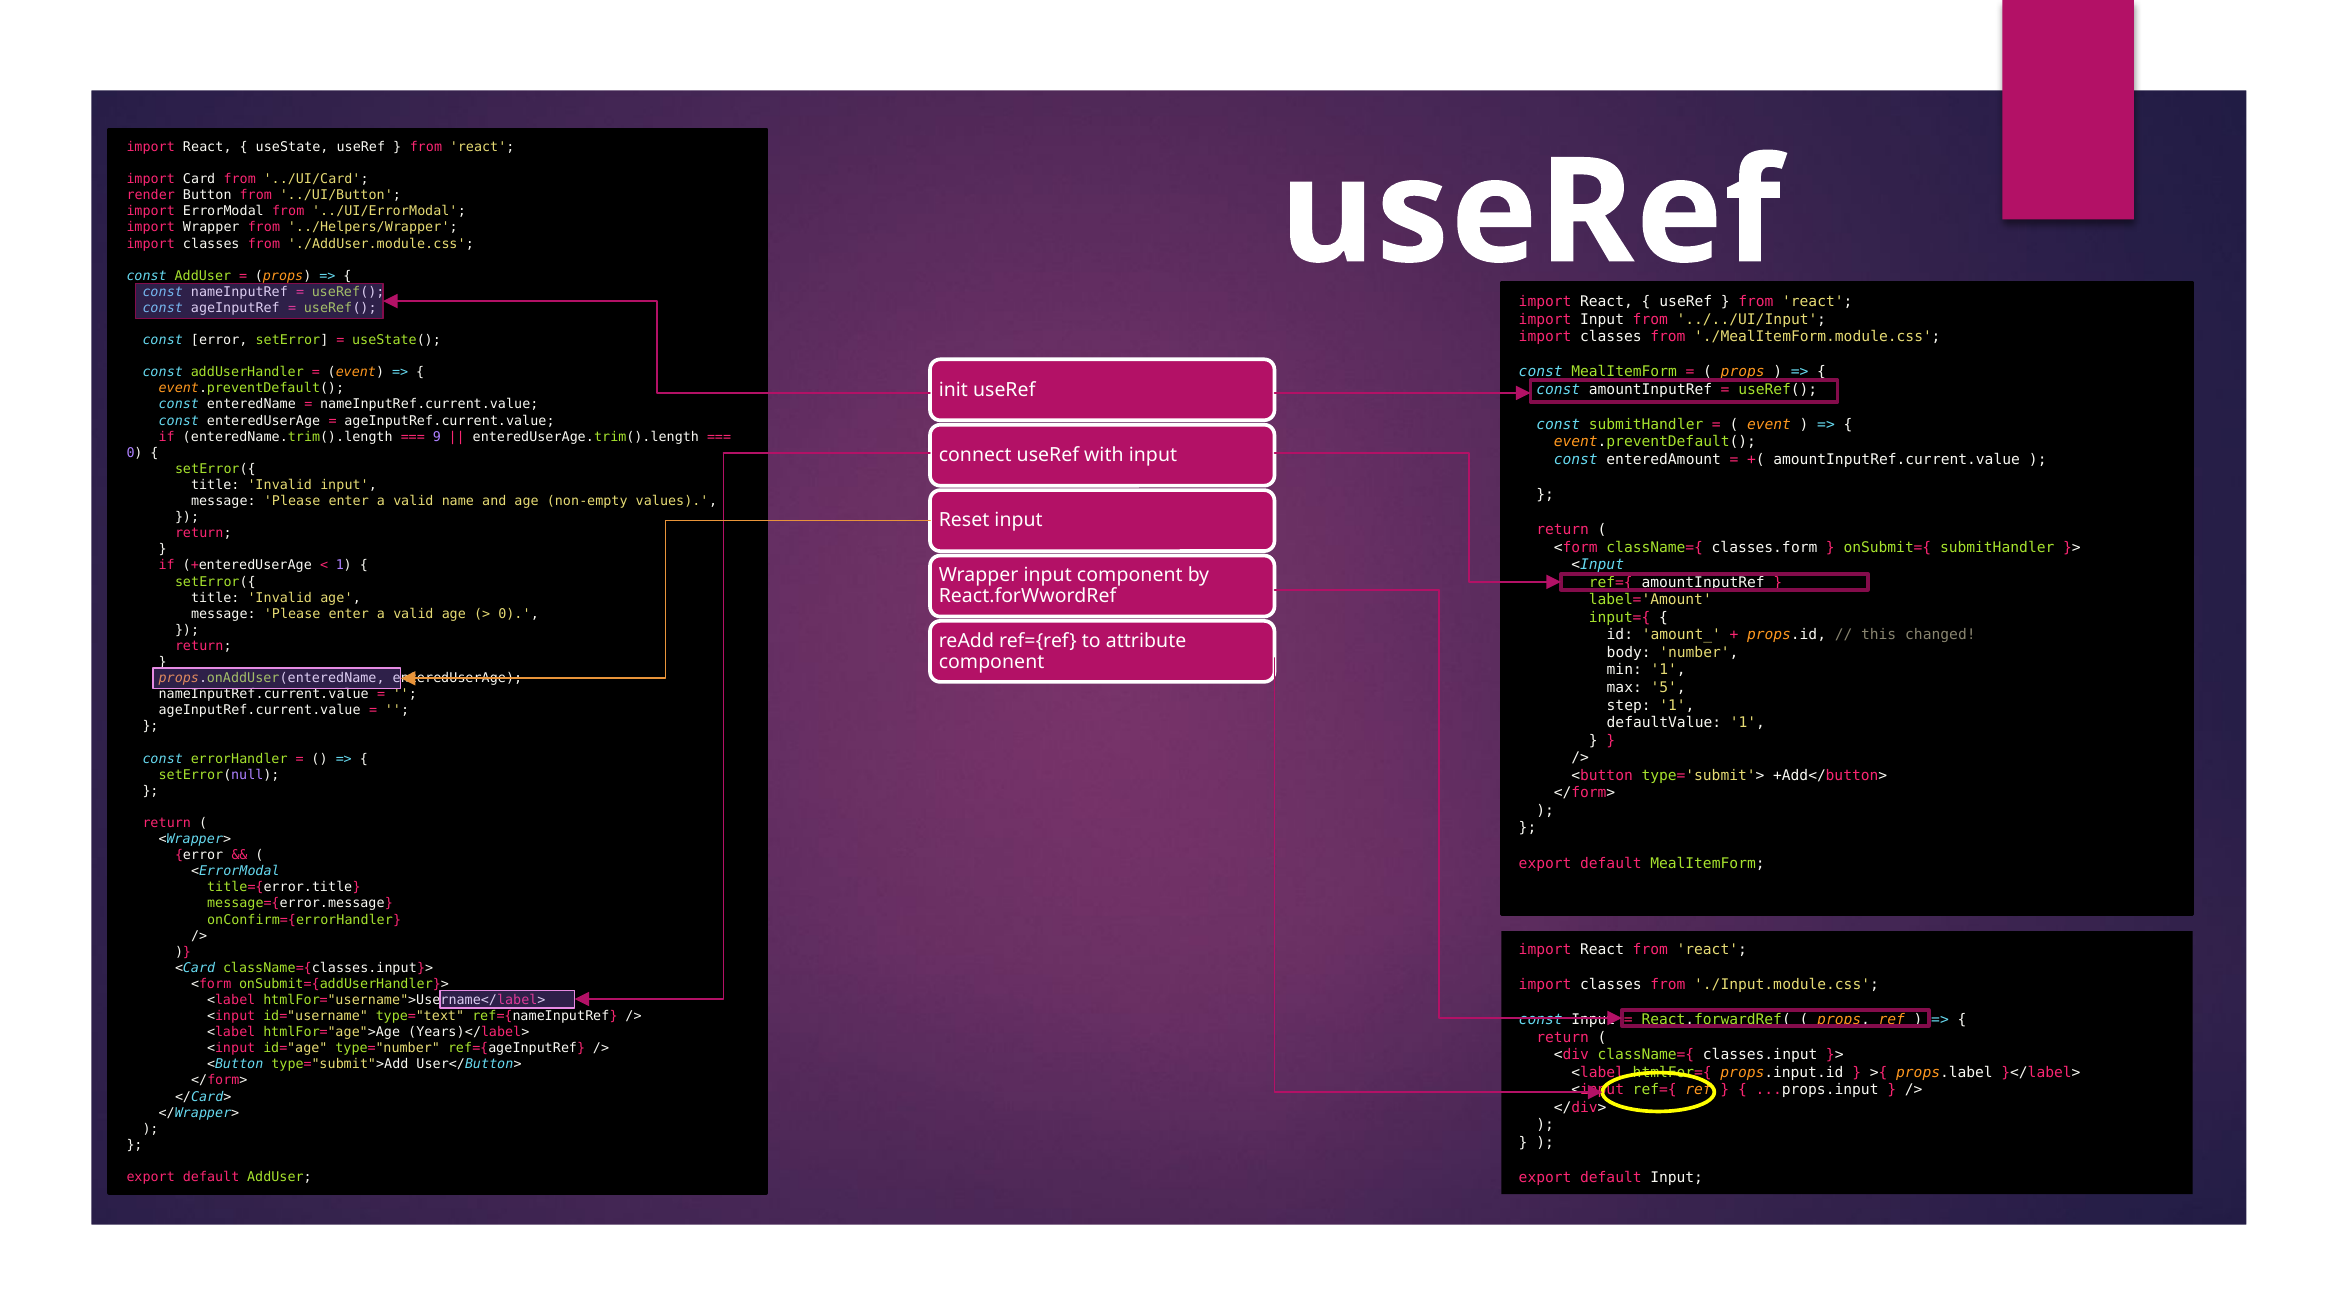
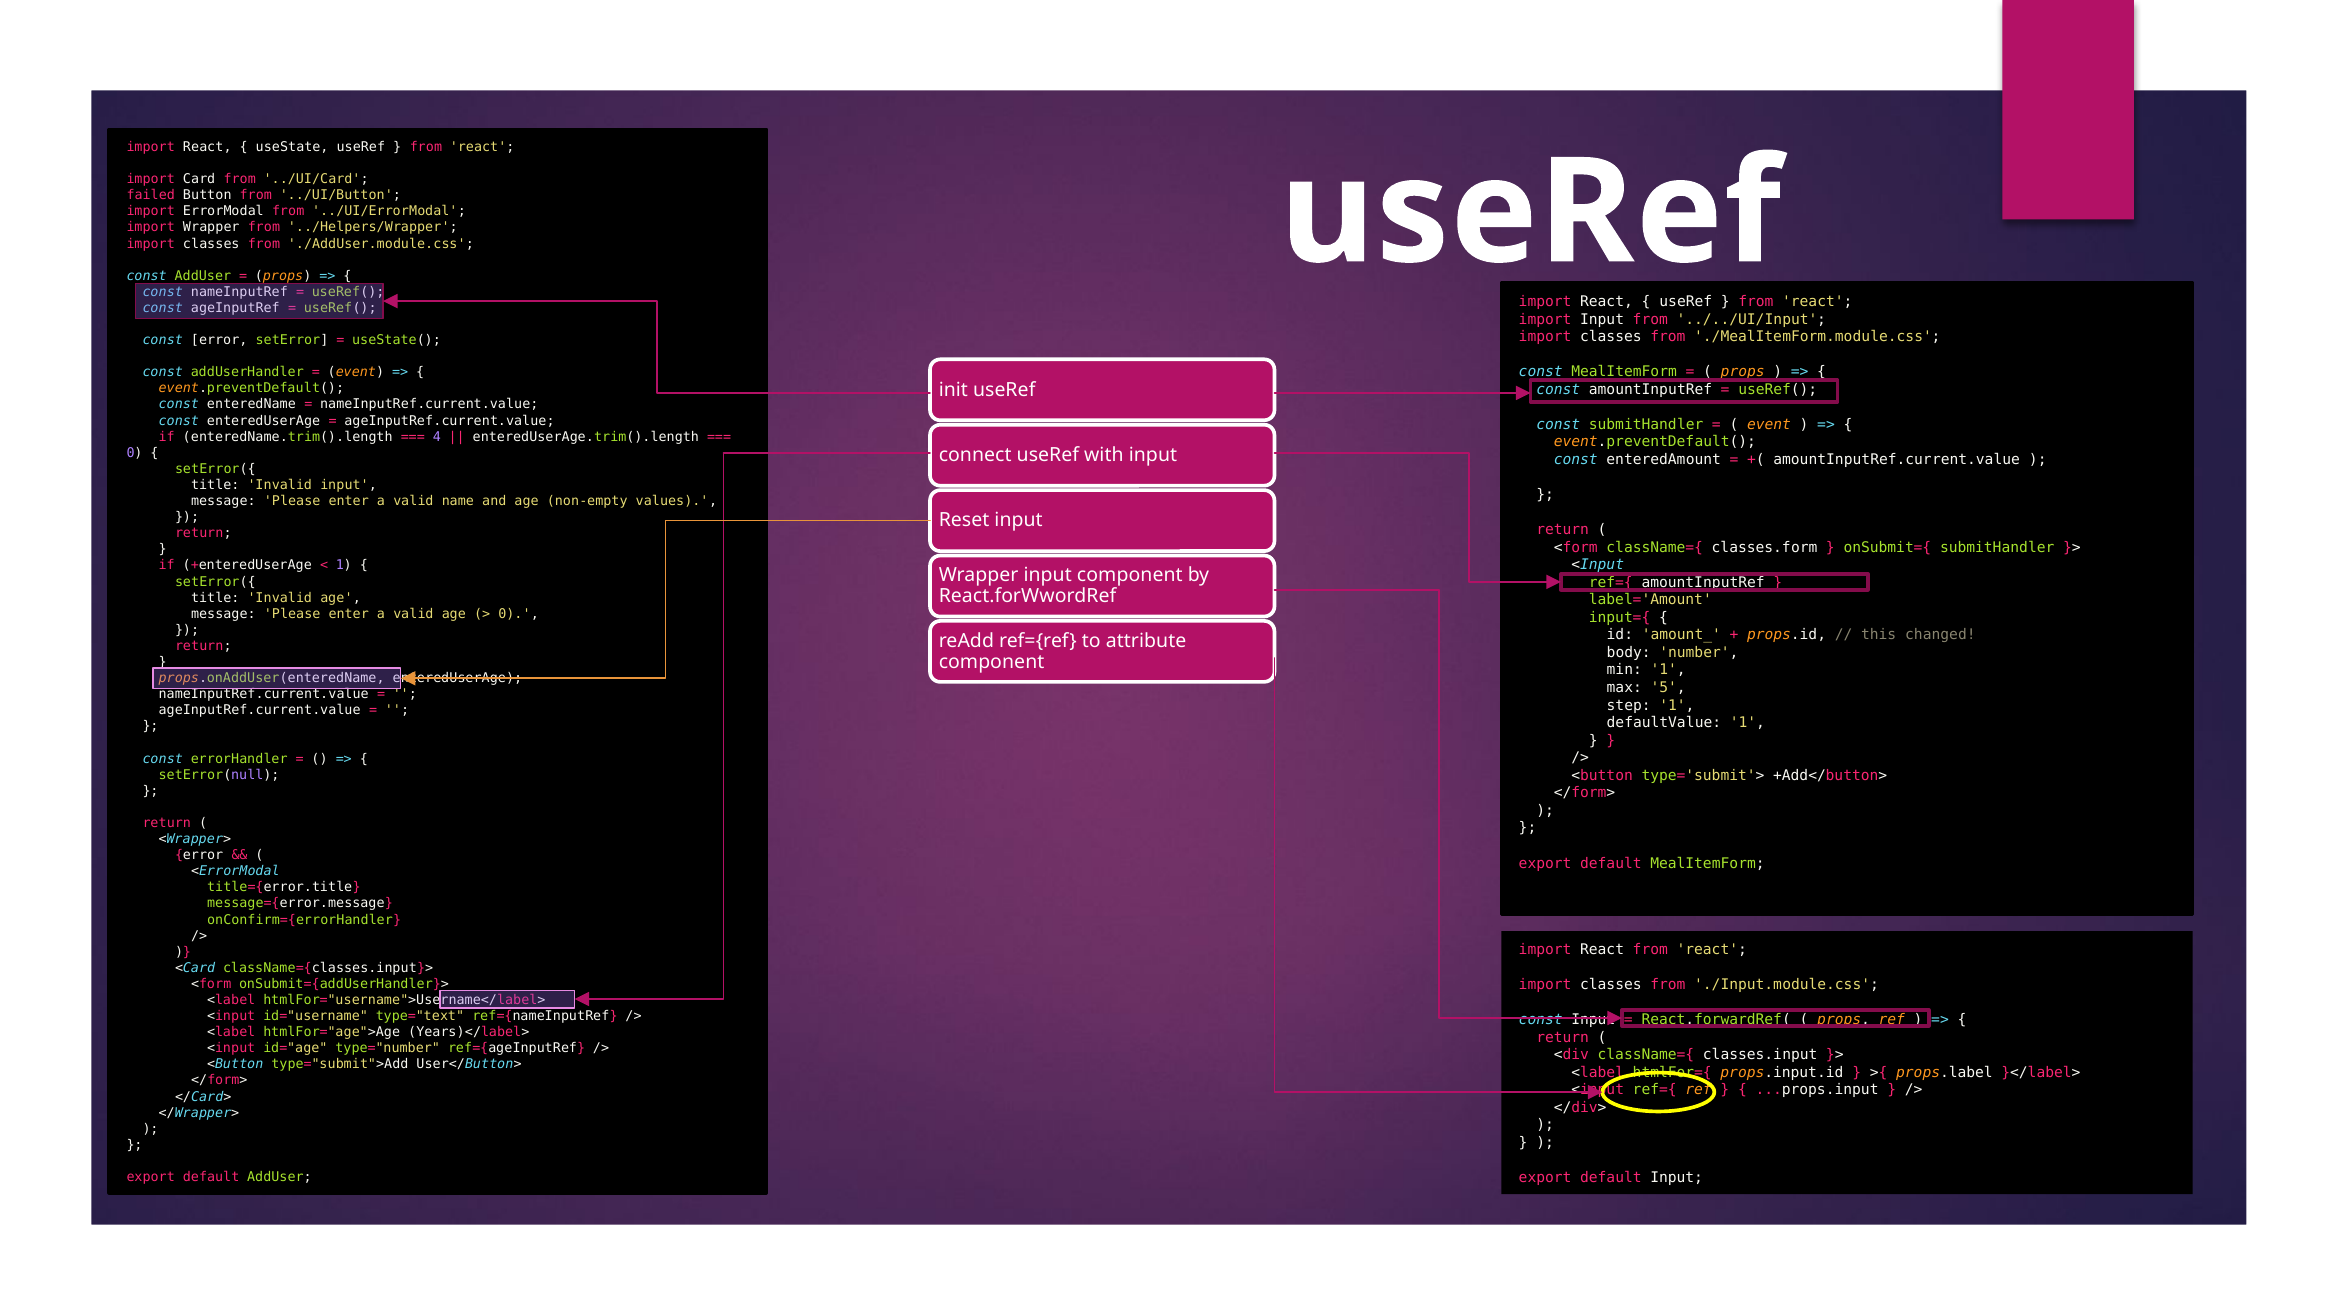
render: render -> failed (151, 195)
9: 9 -> 4 (437, 437)
